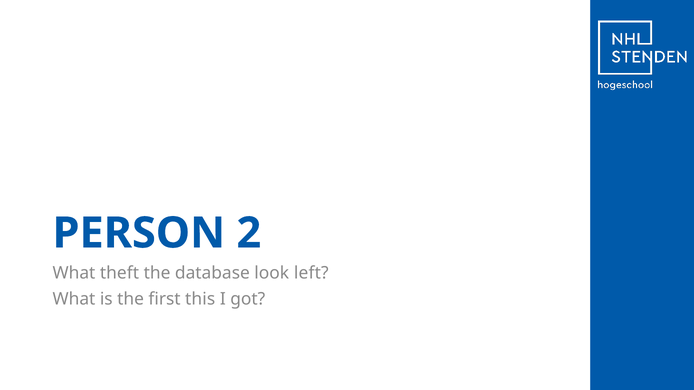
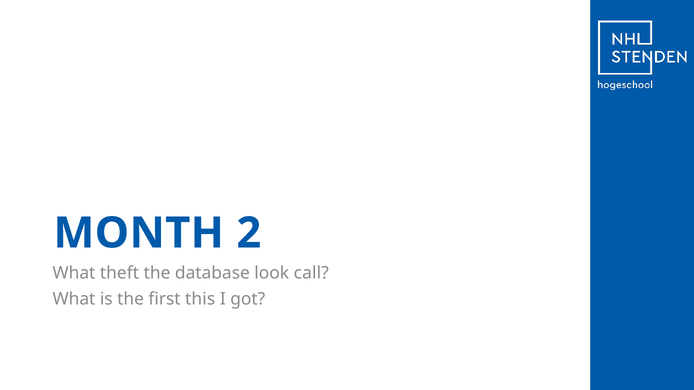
PERSON: PERSON -> MONTH (139, 233)
left: left -> call (311, 273)
